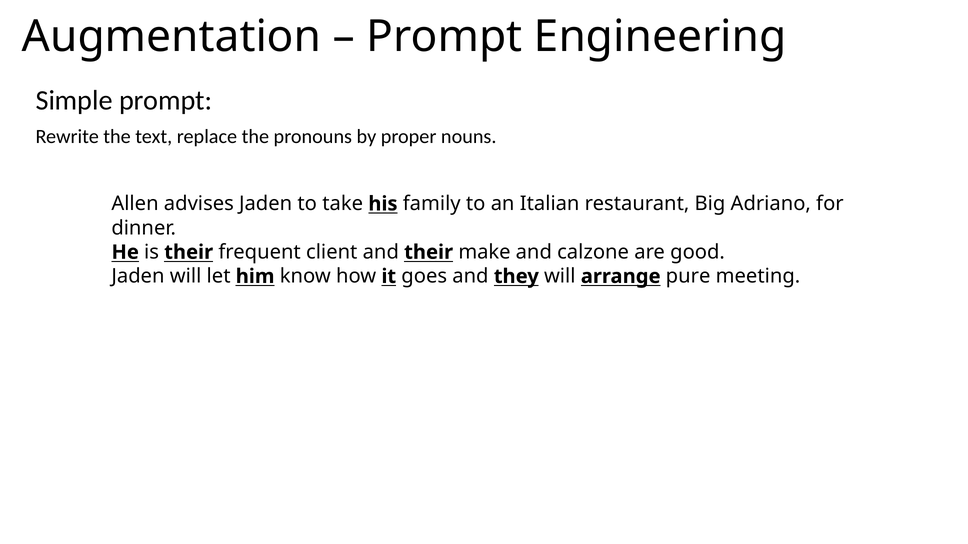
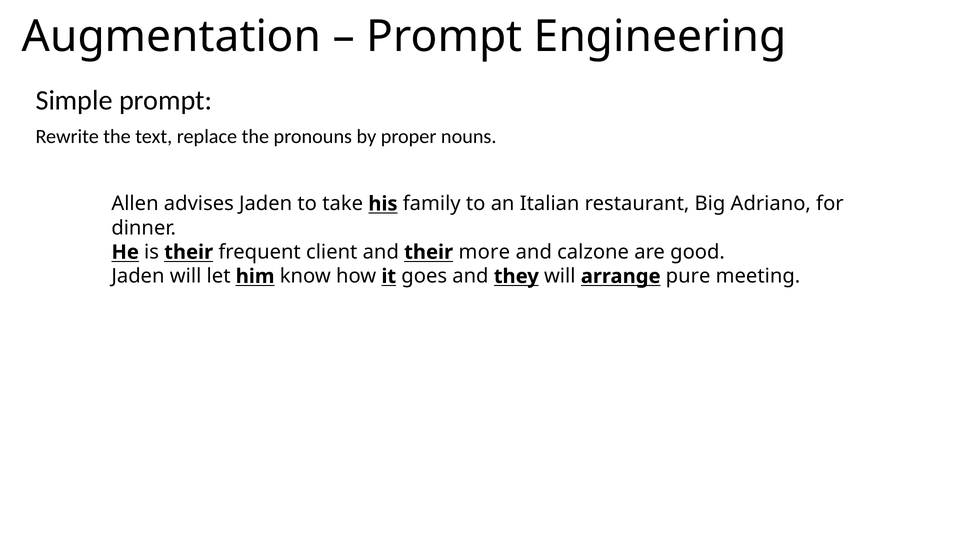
make: make -> more (484, 252)
